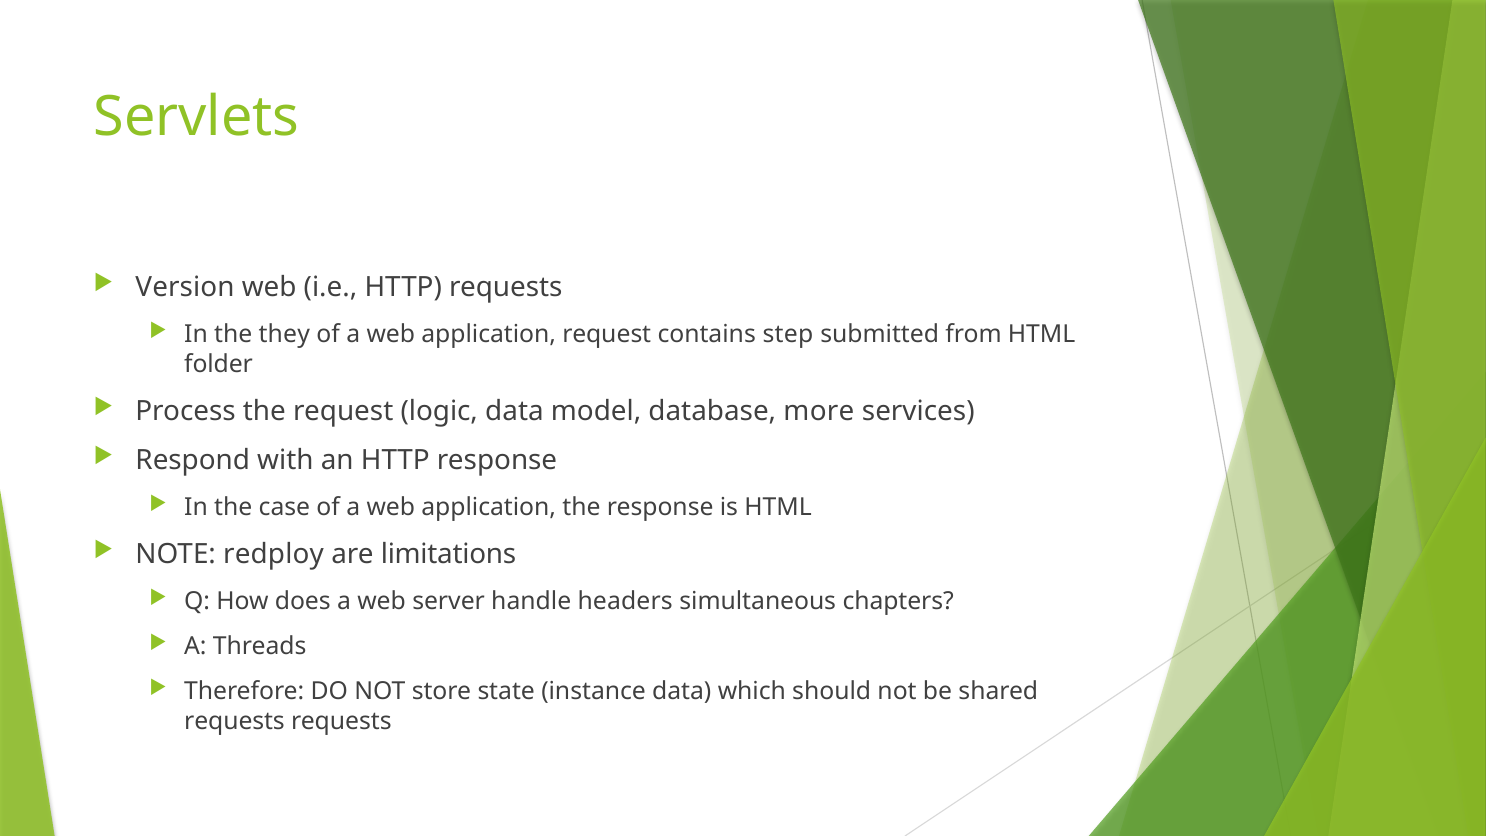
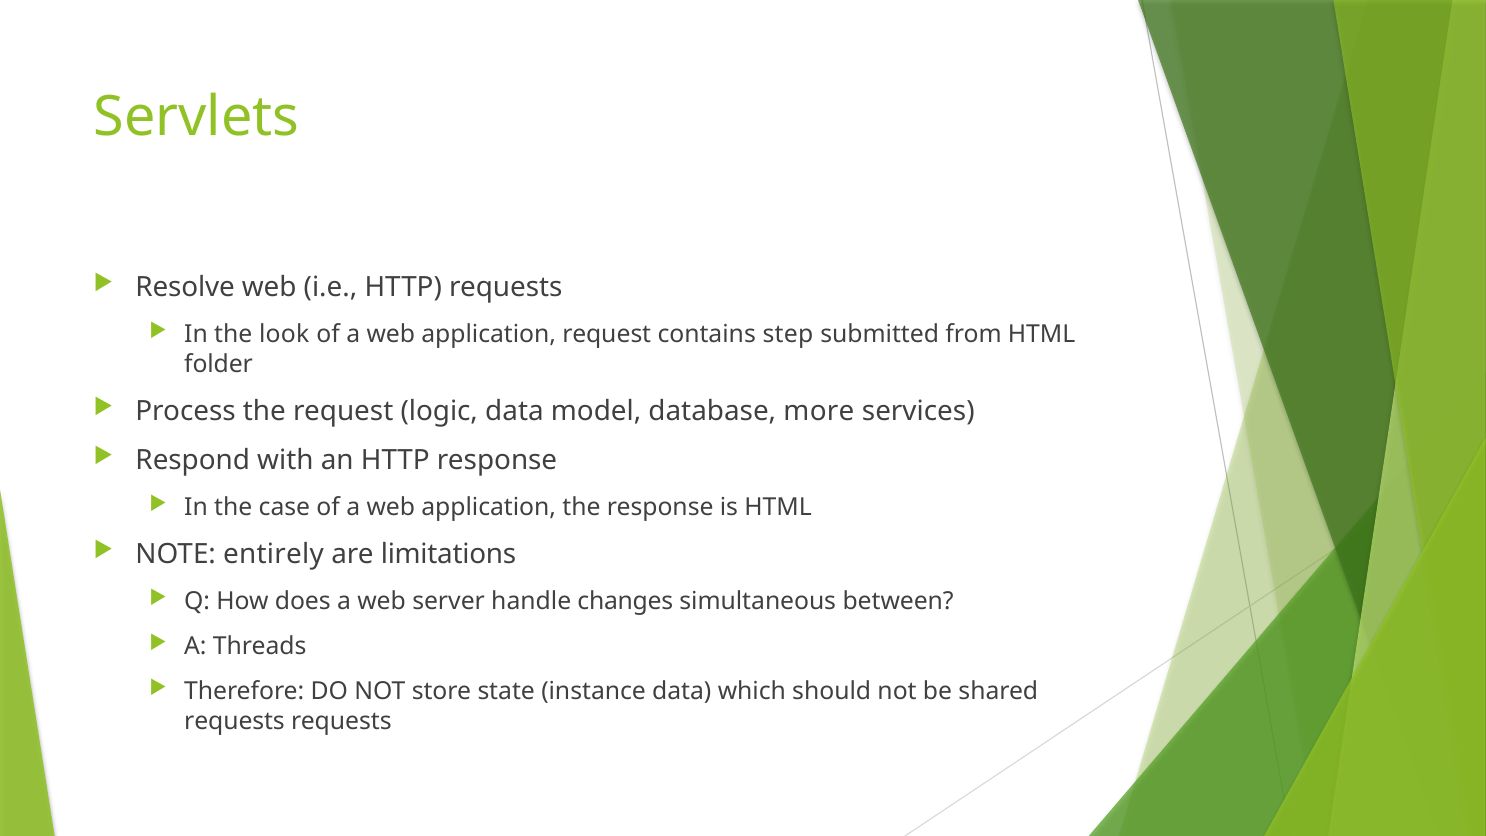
Version: Version -> Resolve (185, 288)
they: they -> look (284, 334)
redploy: redploy -> entirely (273, 554)
headers: headers -> changes (625, 601)
chapters: chapters -> between (898, 601)
